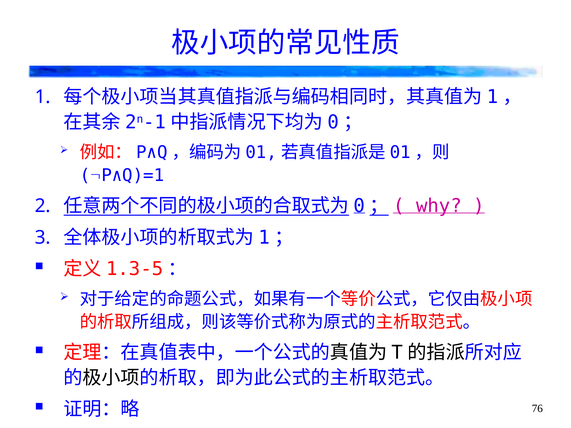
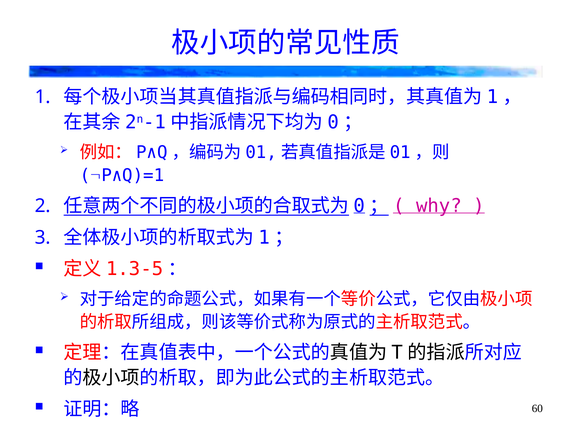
76: 76 -> 60 (537, 409)
